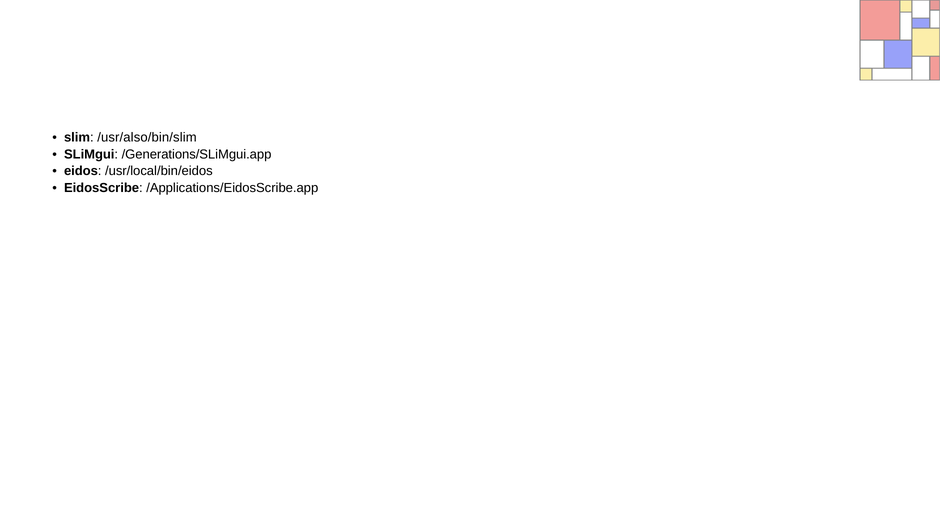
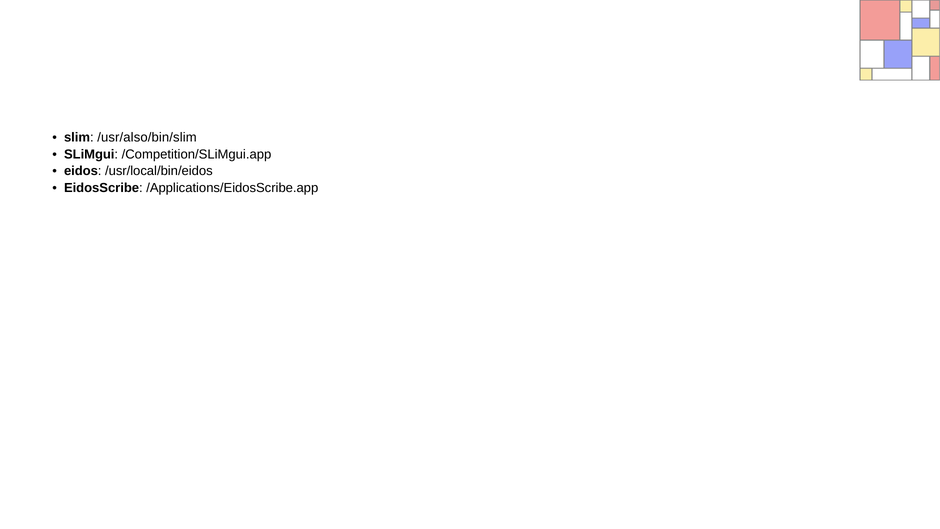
/Generations/SLiMgui.app: /Generations/SLiMgui.app -> /Competition/SLiMgui.app (197, 154)
